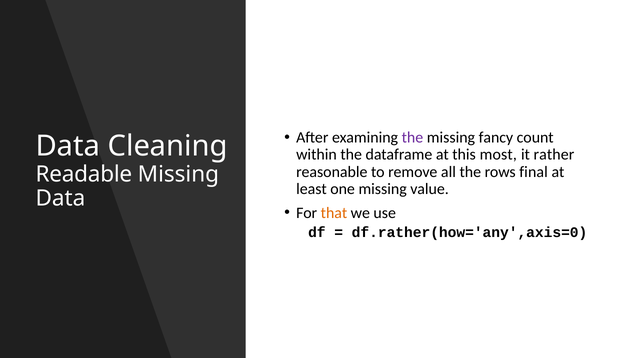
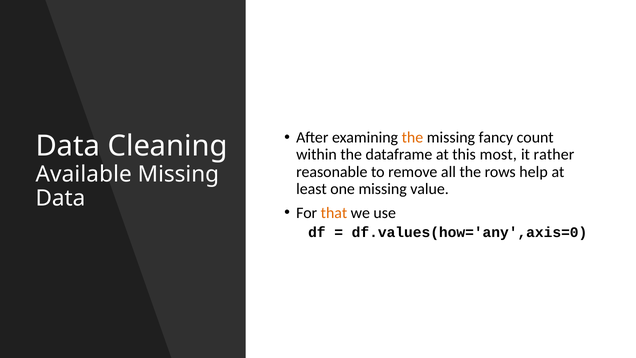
the colour: purple -> orange (412, 137)
final: final -> help (534, 172)
Readable: Readable -> Available (84, 174)
df.rather(how='any',axis=0: df.rather(how='any',axis=0 -> df.values(how='any',axis=0 (470, 232)
